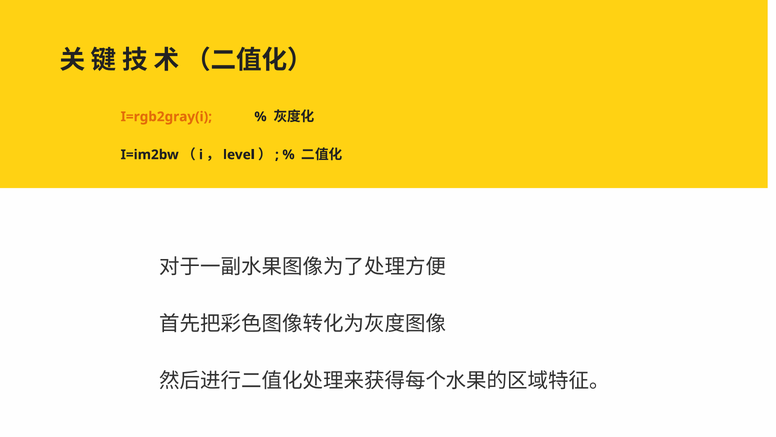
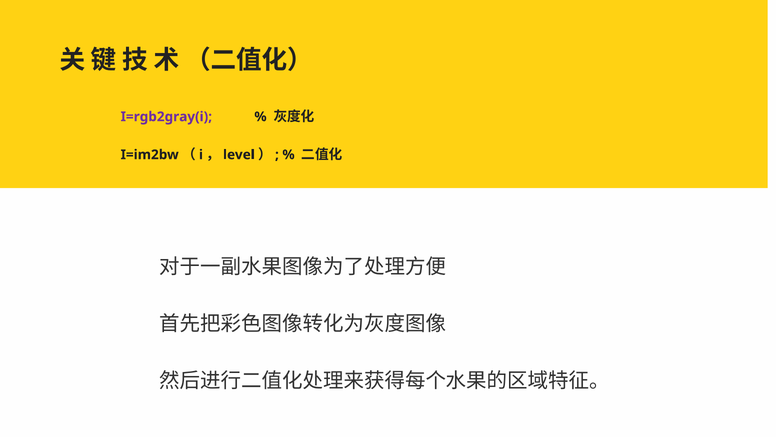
I=rgb2gray(i colour: orange -> purple (166, 117)
